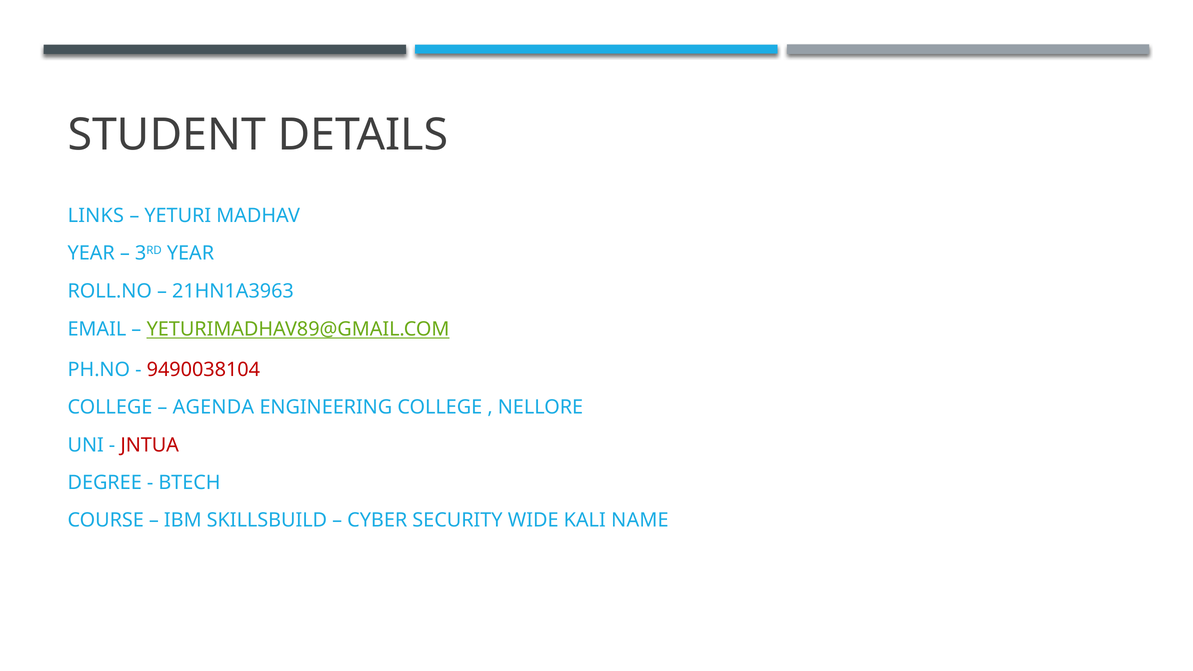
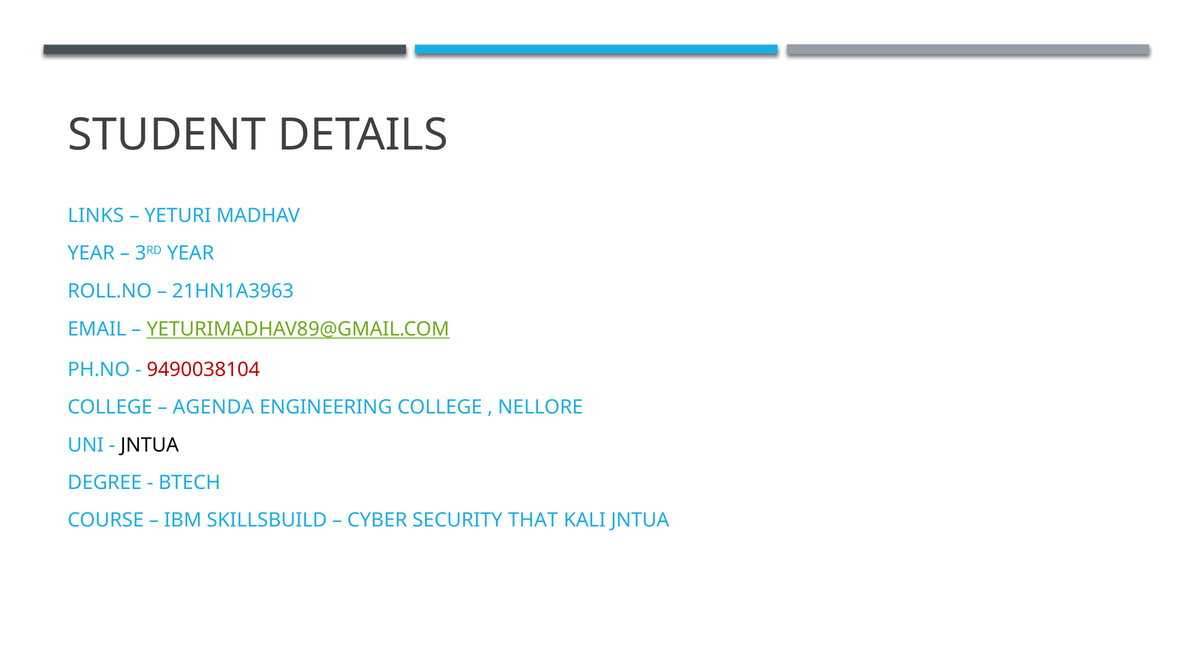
JNTUA colour: red -> black (150, 445)
WIDE: WIDE -> THAT (533, 520)
KALI NAME: NAME -> JNTUA (640, 520)
